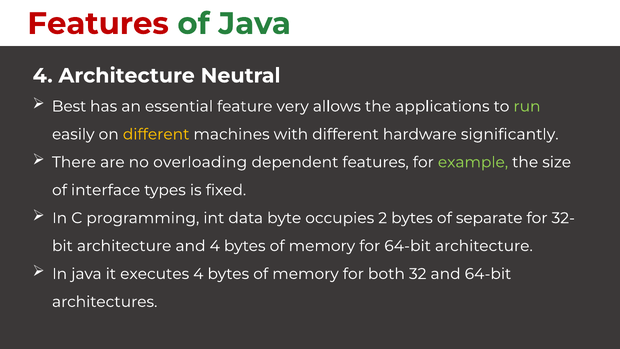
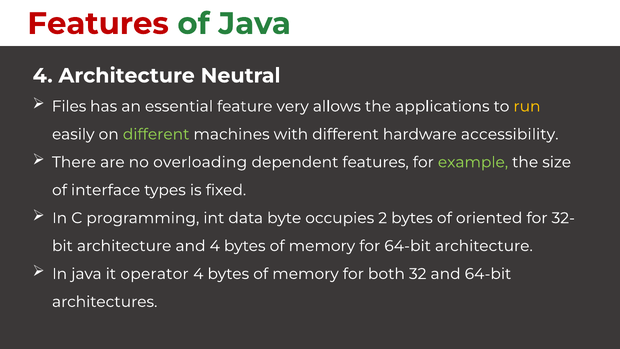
Best: Best -> Files (69, 106)
run colour: light green -> yellow (527, 106)
different colour: yellow -> light green (156, 134)
significantly: significantly -> accessibility (510, 134)
separate: separate -> oriented (489, 218)
executes: executes -> operator (155, 274)
